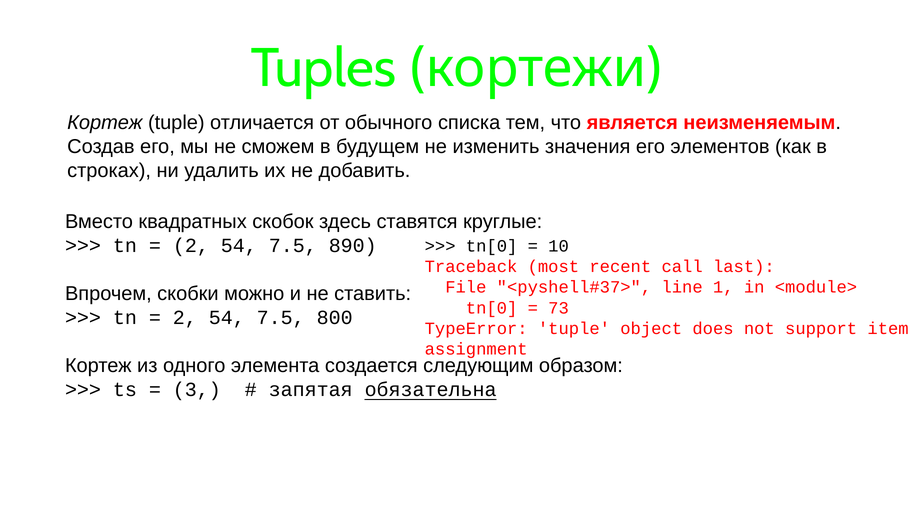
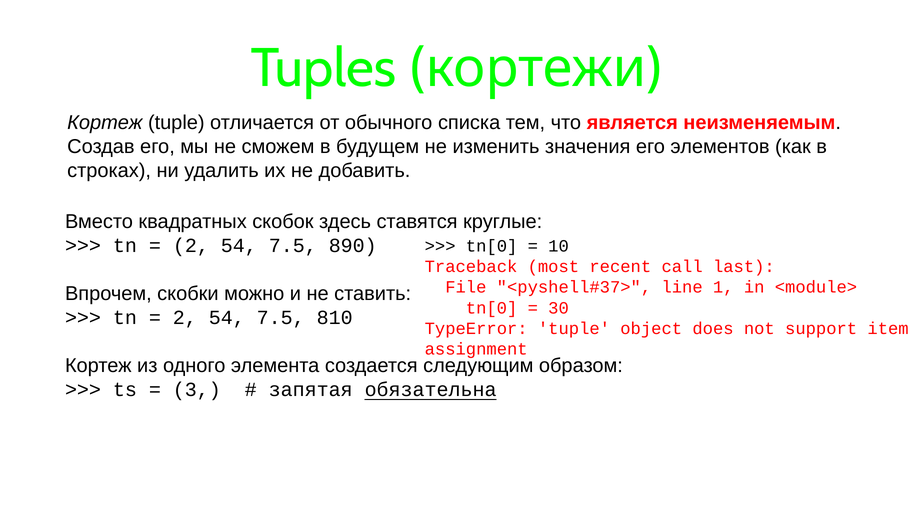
73: 73 -> 30 (559, 308)
800: 800 -> 810 (335, 318)
